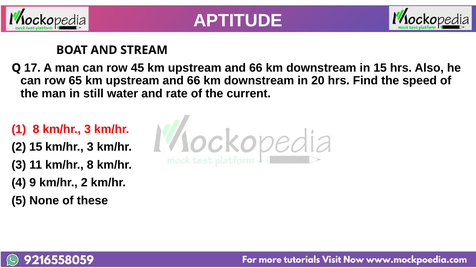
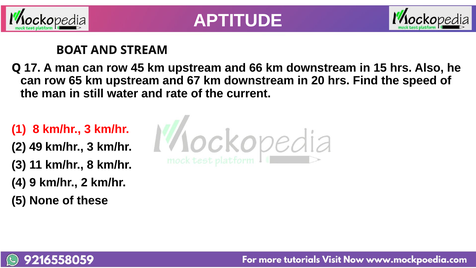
66: 66 -> 67 (194, 81)
2 15: 15 -> 49 (36, 147)
